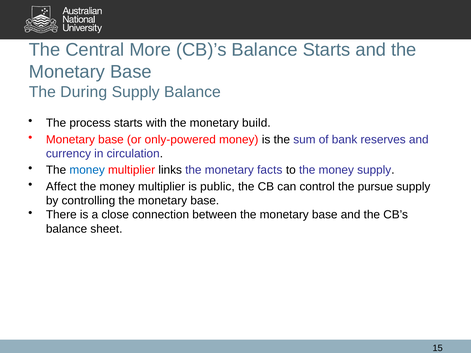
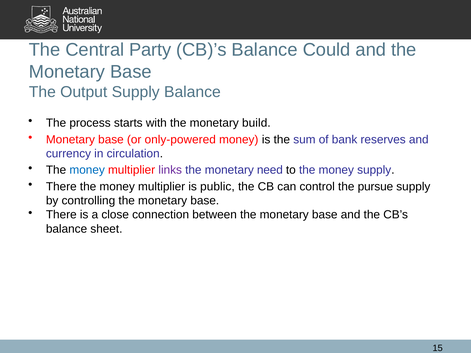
More: More -> Party (150, 50)
Balance Starts: Starts -> Could (327, 50)
During: During -> Output (84, 92)
links colour: black -> purple (170, 170)
facts: facts -> need (270, 170)
Affect: Affect -> There (61, 187)
